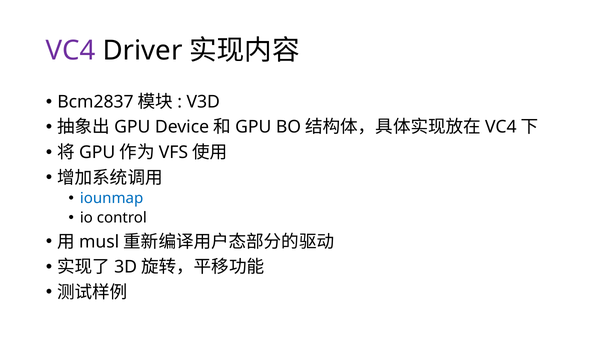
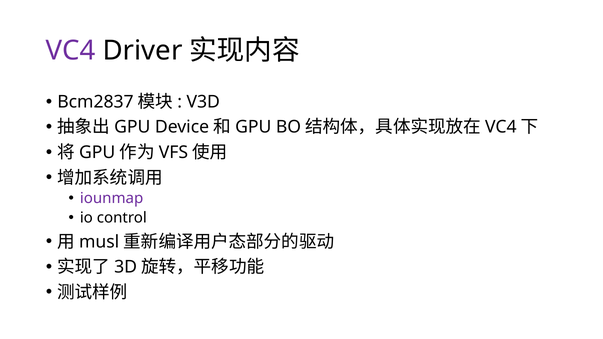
iounmap colour: blue -> purple (112, 199)
